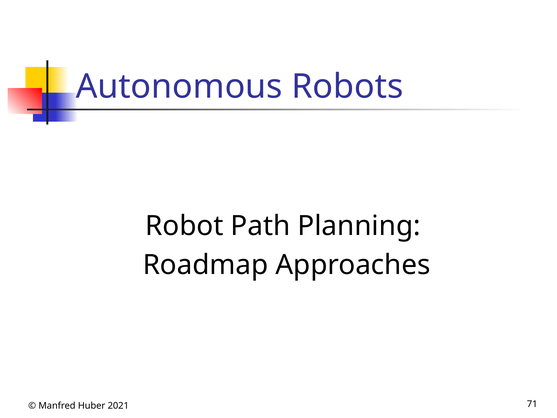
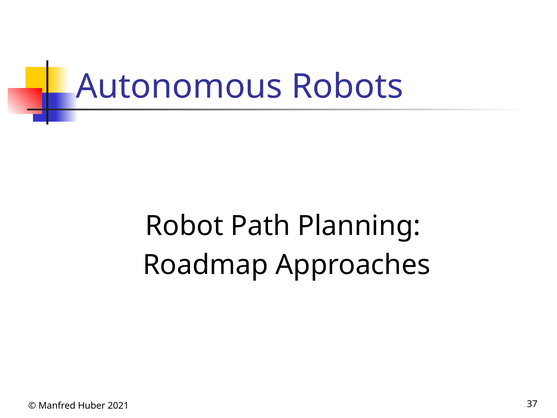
71: 71 -> 37 (532, 404)
